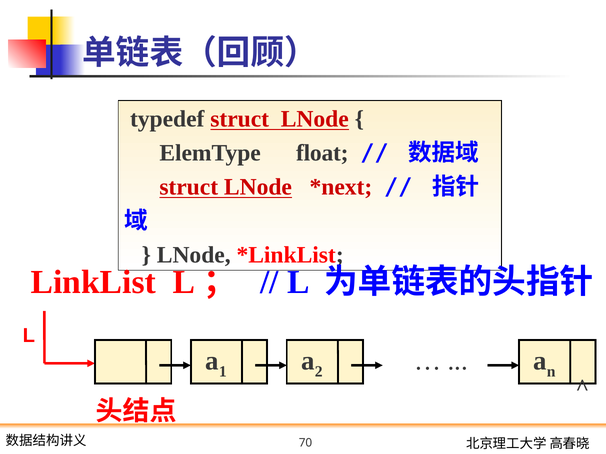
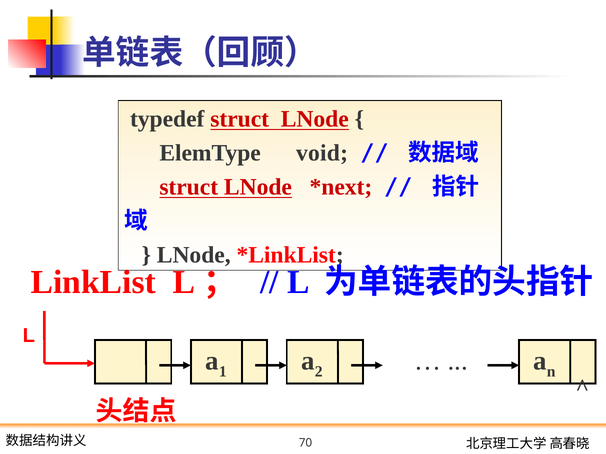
float: float -> void (322, 153)
